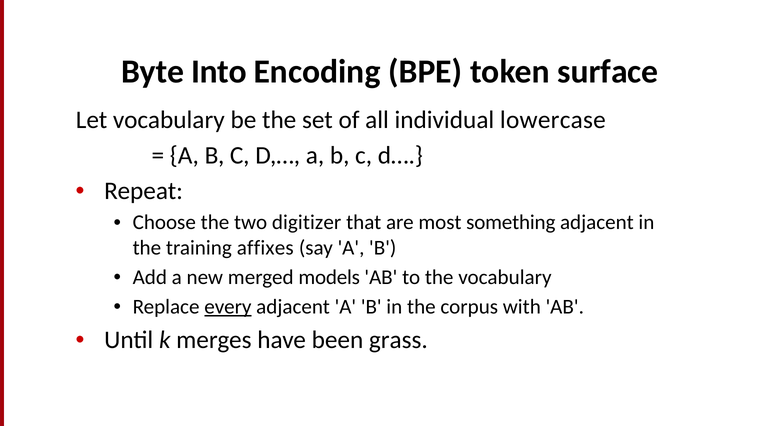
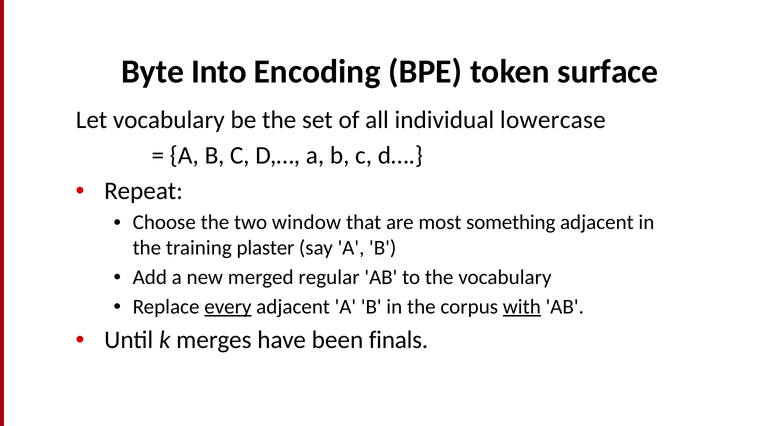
digitizer: digitizer -> window (307, 223)
affixes: affixes -> plaster (265, 248)
models: models -> regular (329, 278)
with underline: none -> present (522, 307)
grass: grass -> finals (398, 340)
